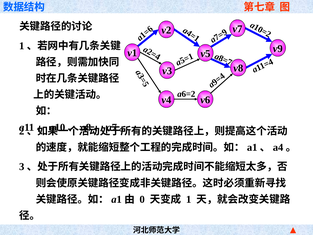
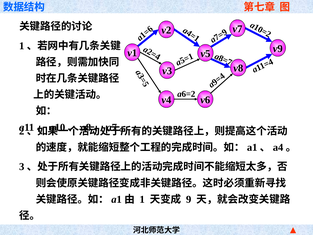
0: 0 -> 1 (142, 199)
1: 1 -> 9 (189, 199)
